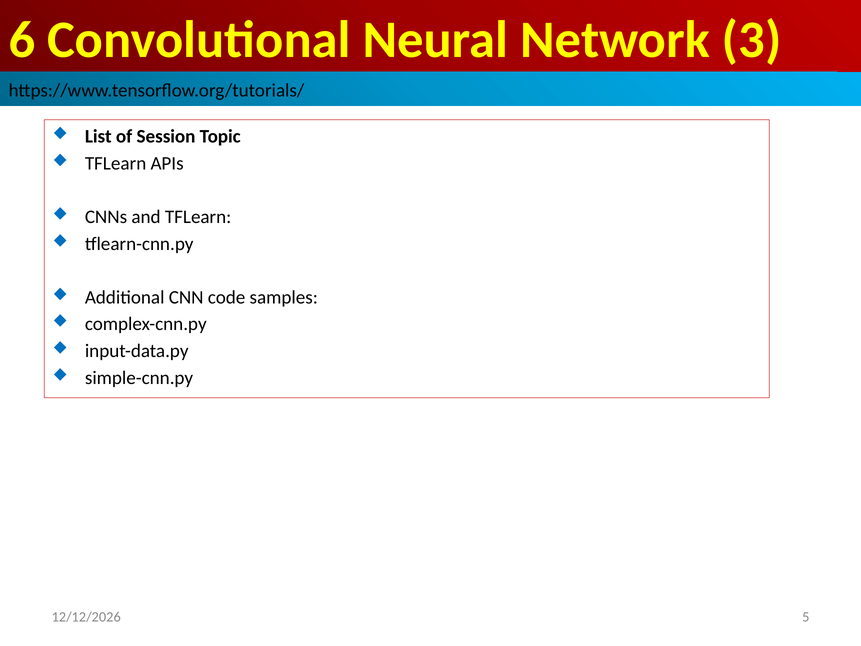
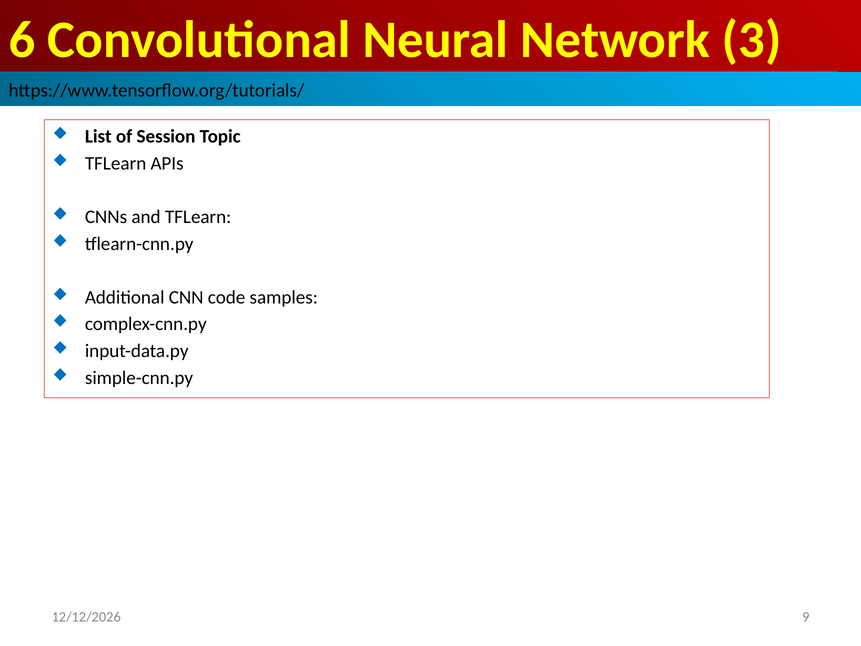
5: 5 -> 9 (806, 617)
